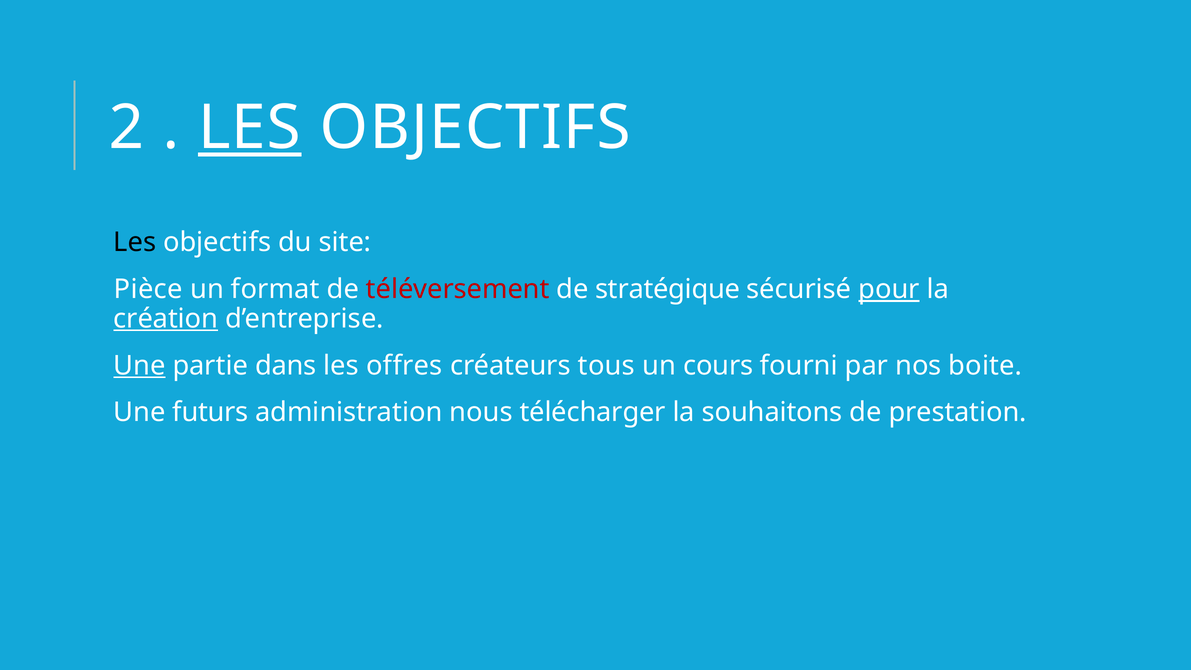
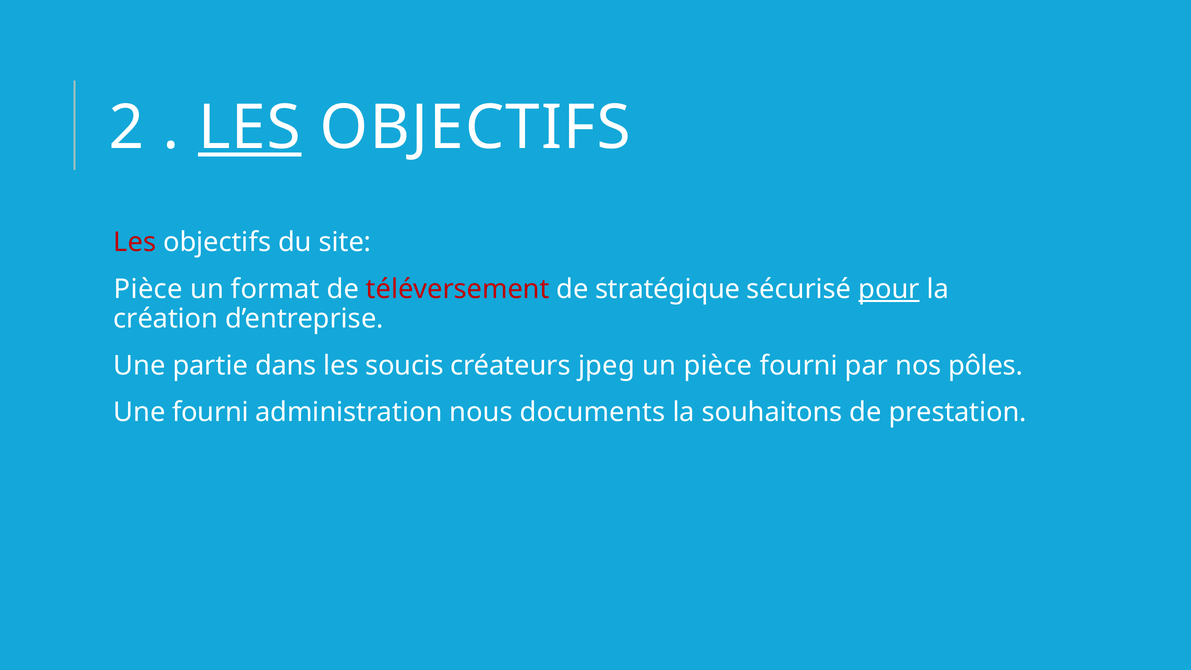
Les colour: black -> red (135, 242)
création underline: present -> none (166, 319)
Une underline: present -> none (139, 365)
offres: offres -> soucis (405, 365)
tous: tous -> jpeg (606, 365)
un cours: cours -> pièce (718, 365)
boite: boite -> pôles (985, 365)
Une futurs: futurs -> fourni (210, 412)
télécharger: télécharger -> documents (592, 412)
